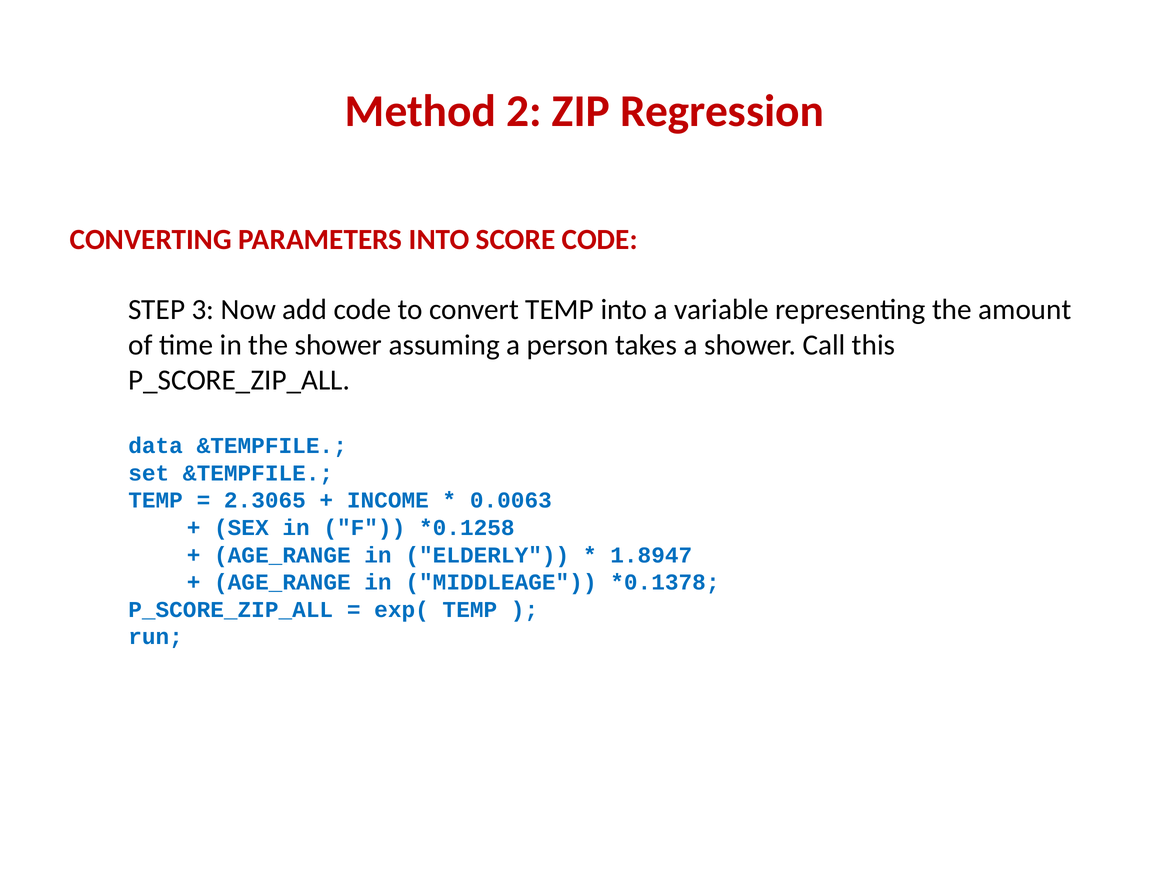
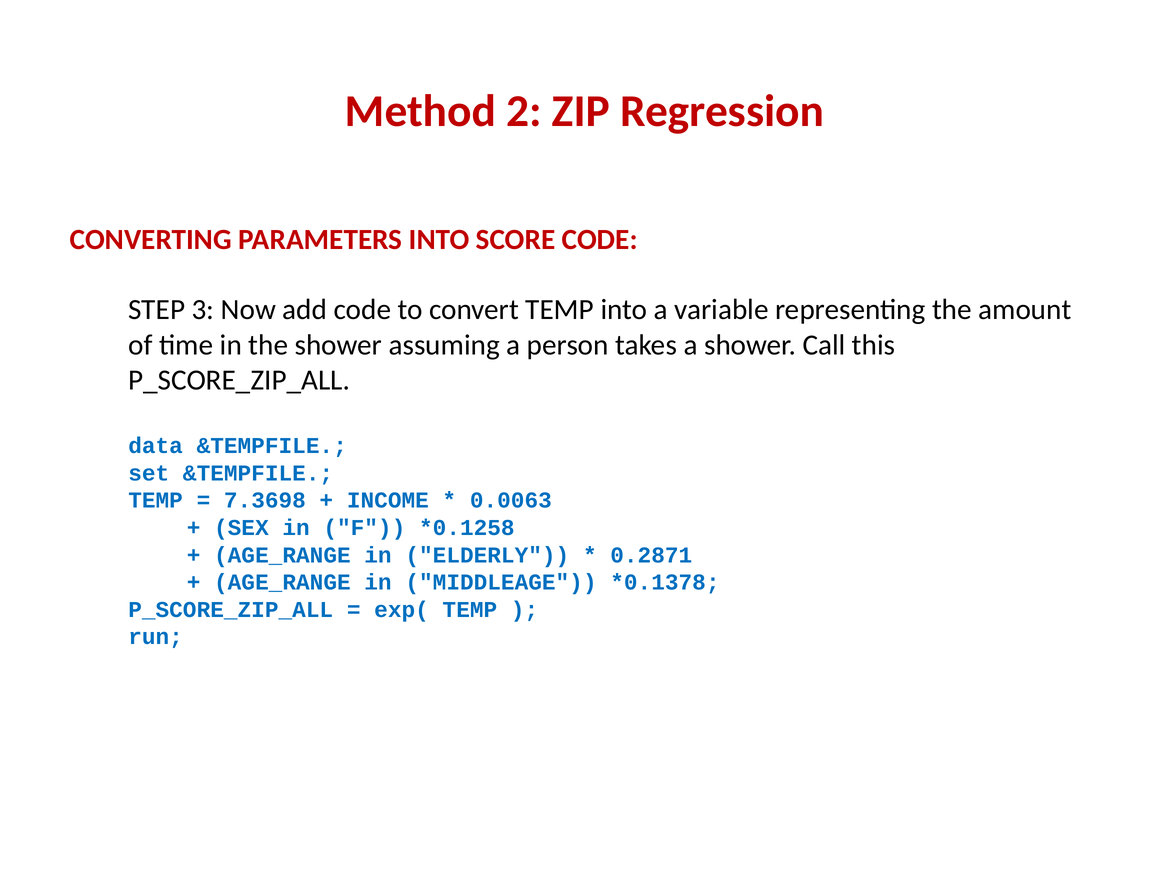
2.3065: 2.3065 -> 7.3698 (265, 500)
1.8947: 1.8947 -> 0.2871 (651, 555)
